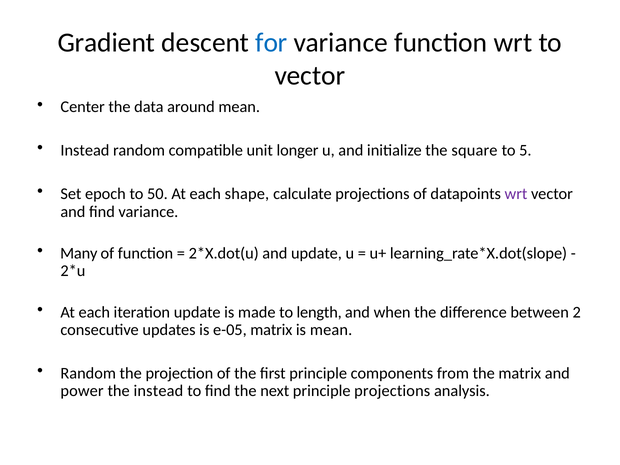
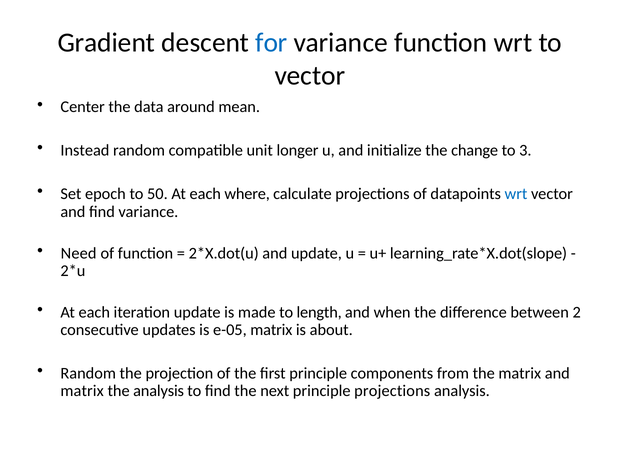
square: square -> change (475, 151)
5: 5 -> 3 (525, 151)
shape: shape -> where (247, 194)
wrt colour: purple -> blue (516, 194)
Many: Many -> Need (79, 253)
is mean: mean -> about (331, 330)
power: power -> matrix (82, 391)
the instead: instead -> analysis (159, 391)
